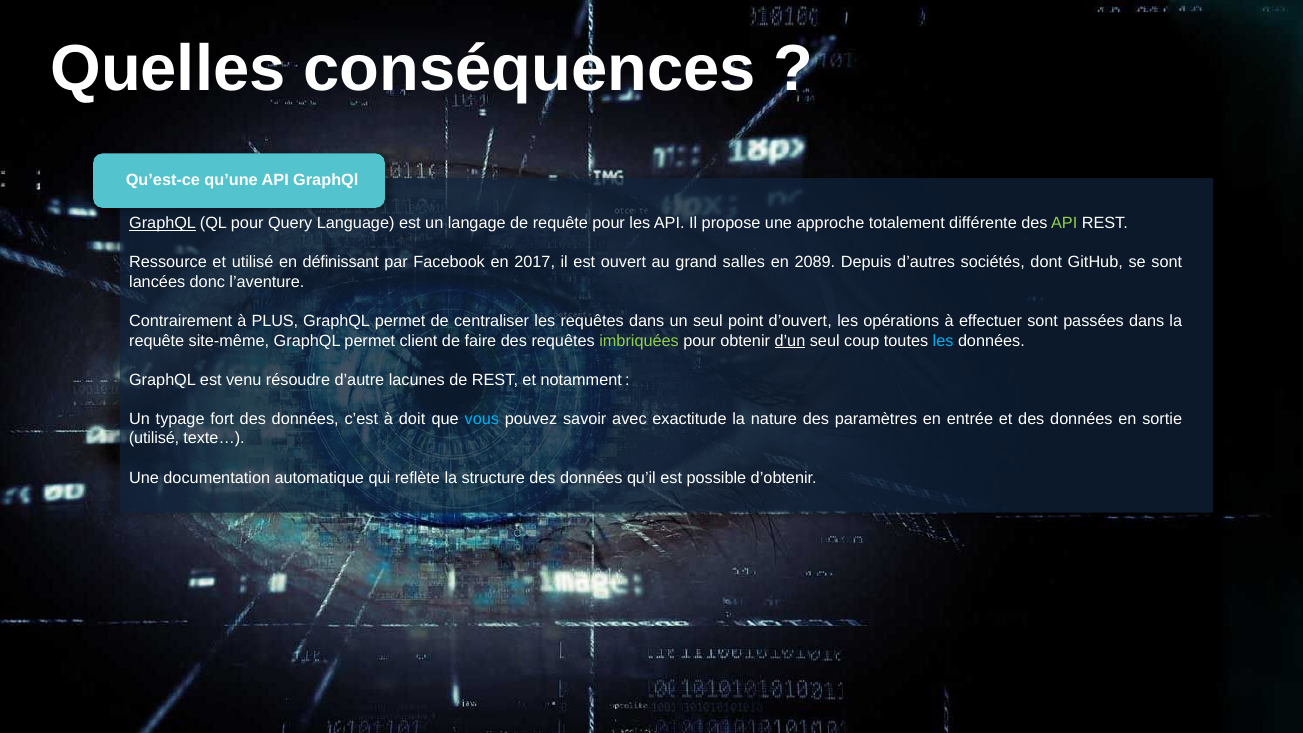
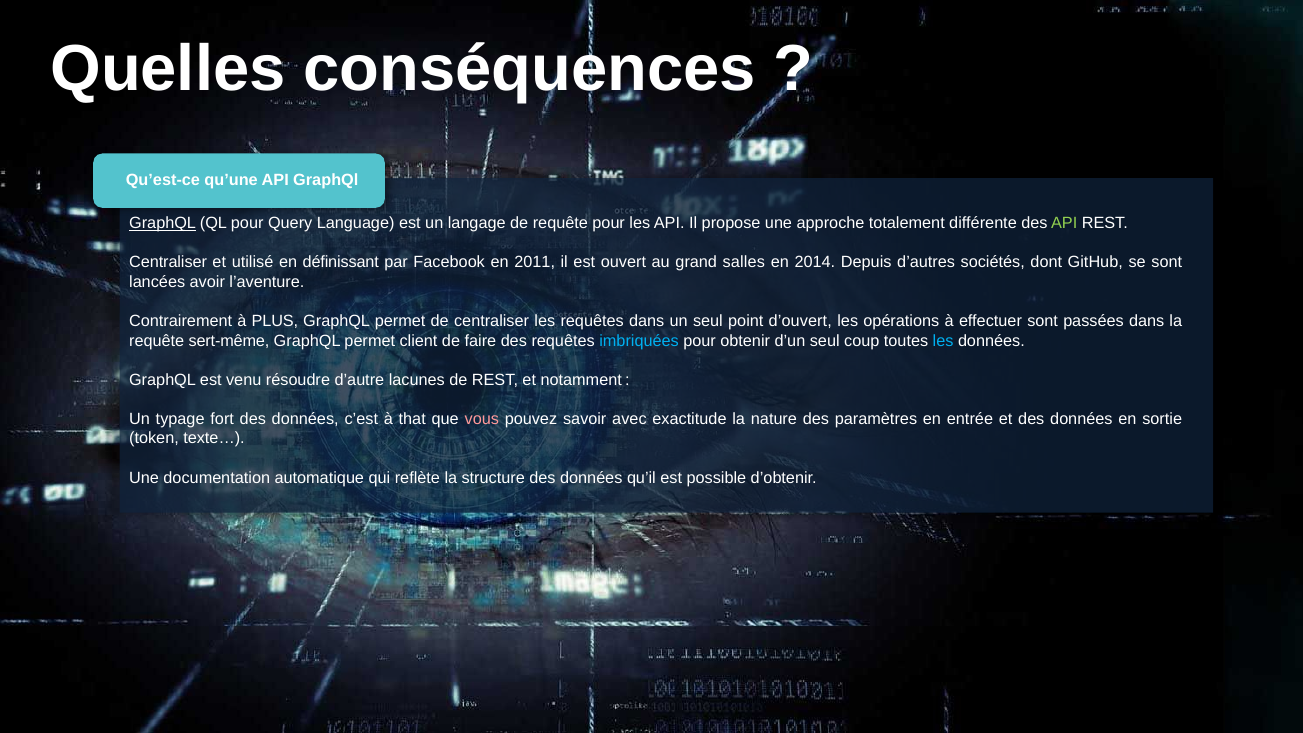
Ressource: Ressource -> Centraliser (168, 263)
2017: 2017 -> 2011 (535, 263)
2089: 2089 -> 2014 (815, 263)
donc: donc -> avoir (207, 282)
site-même: site-même -> sert-même (229, 341)
imbriquées colour: light green -> light blue (639, 341)
d’un underline: present -> none (790, 341)
doit: doit -> that (412, 419)
vous colour: light blue -> pink (482, 419)
utilisé: utilisé -> token (154, 439)
